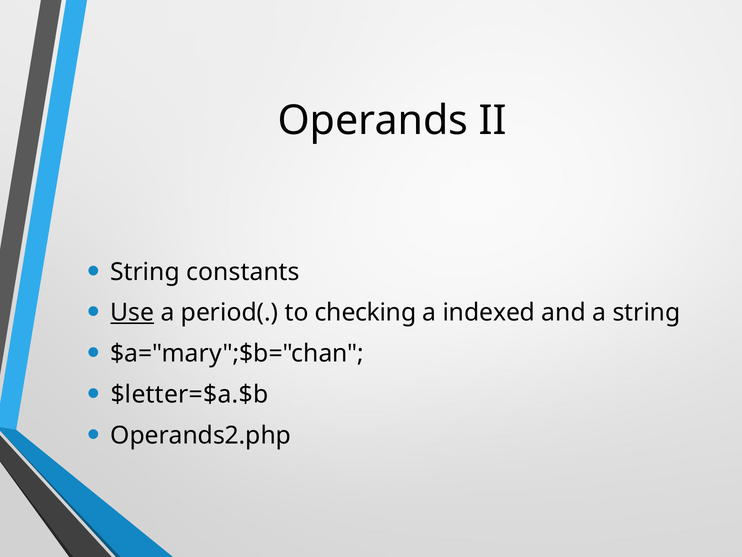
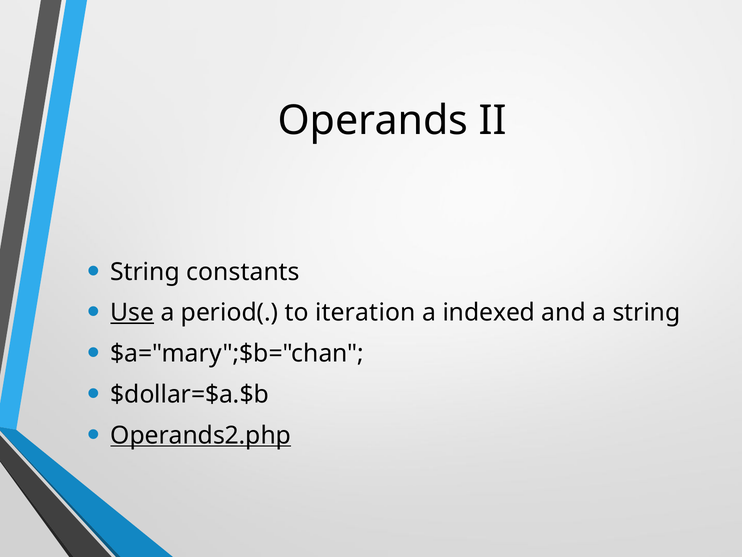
checking: checking -> iteration (365, 313)
$letter=$a.$b: $letter=$a.$b -> $dollar=$a.$b (190, 394)
Operands2.php underline: none -> present (201, 435)
